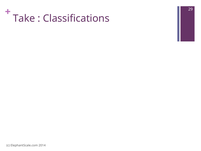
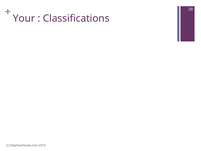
Take: Take -> Your (24, 18)
